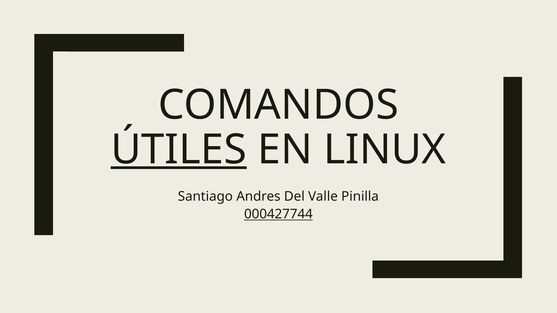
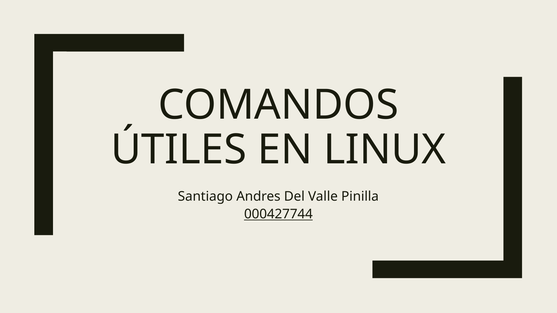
ÚTILES underline: present -> none (179, 150)
